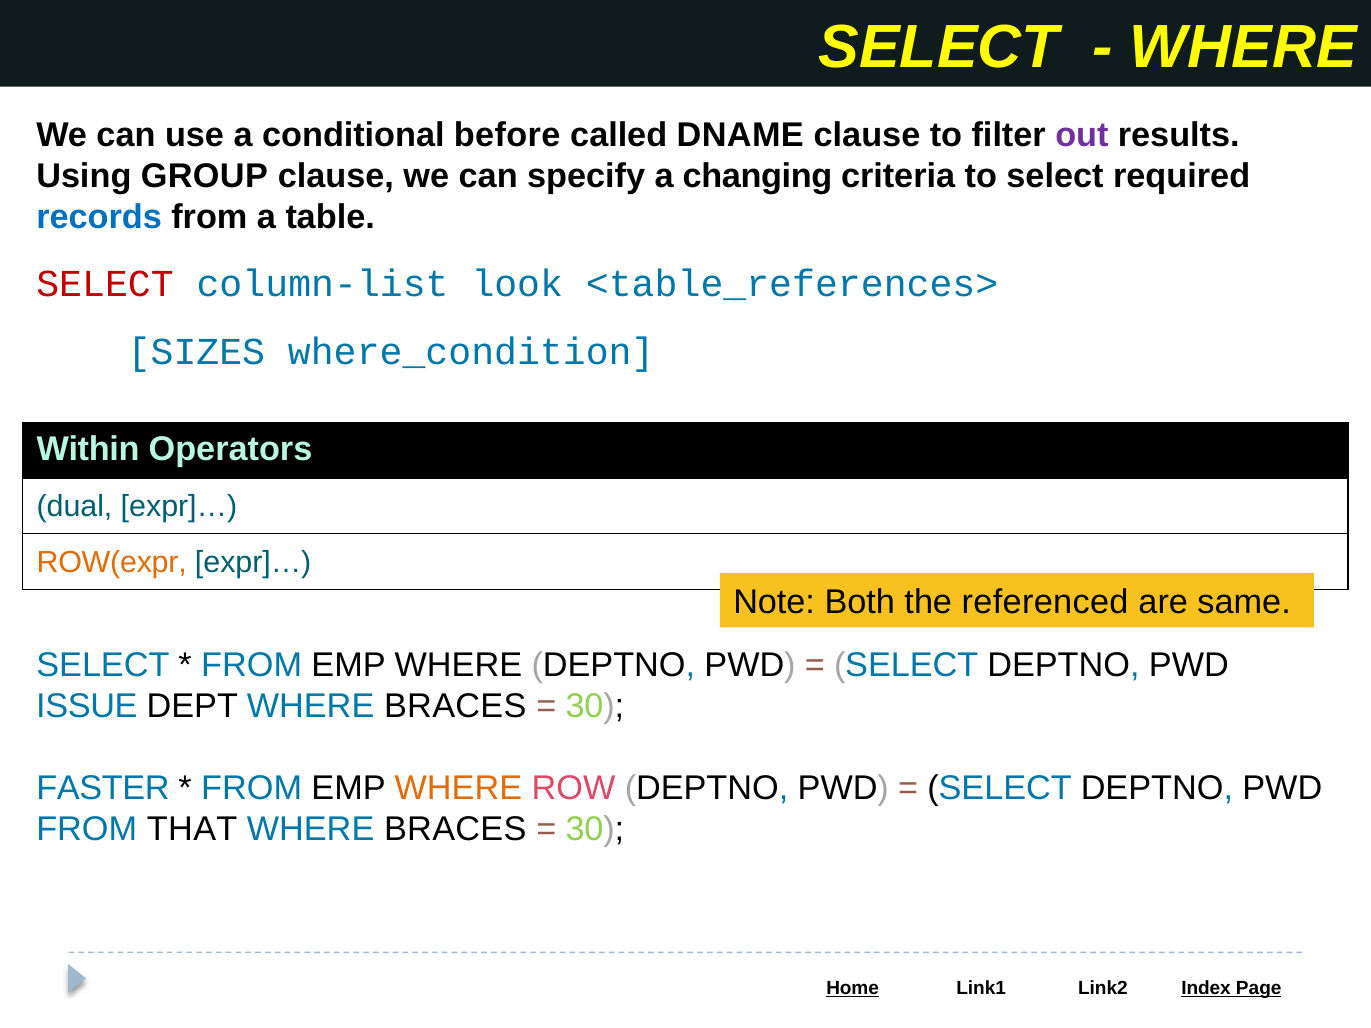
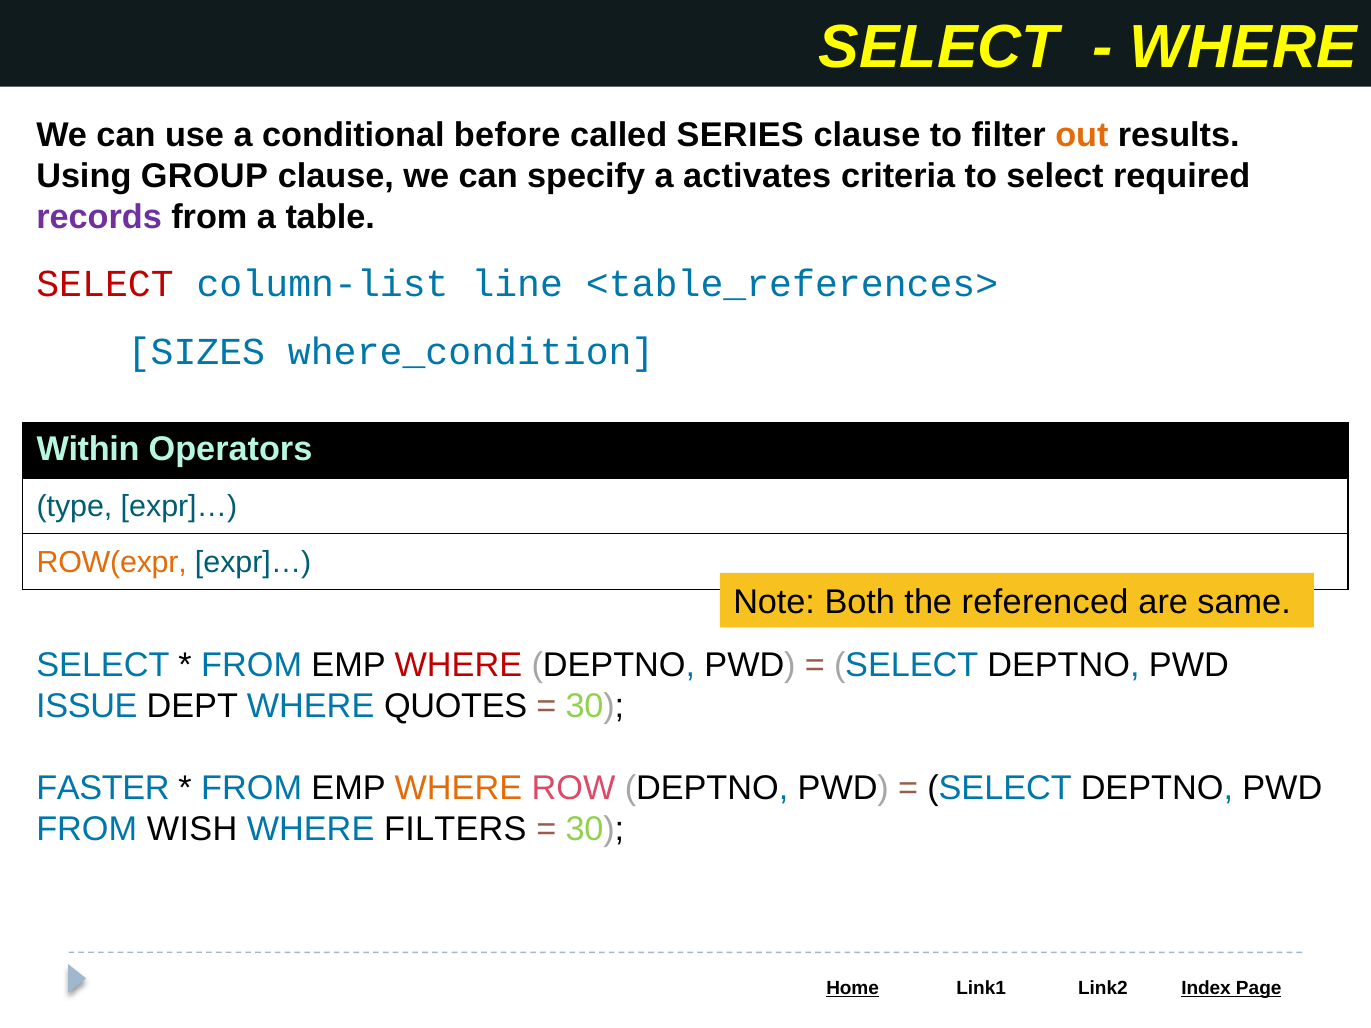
DNAME: DNAME -> SERIES (740, 135)
out colour: purple -> orange (1082, 135)
changing: changing -> activates (757, 176)
records colour: blue -> purple (99, 217)
look: look -> line (517, 284)
dual: dual -> type (74, 507)
WHERE colour: black -> red (458, 665)
DEPT WHERE BRACES: BRACES -> QUOTES (456, 706)
THAT: THAT -> WISH (192, 830)
BRACES: BRACES -> FILTERS (455, 830)
